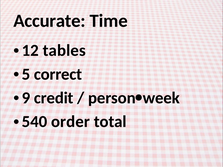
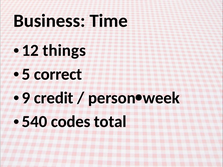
Accurate: Accurate -> Business (49, 21)
tables: tables -> things (64, 51)
order: order -> codes (71, 122)
